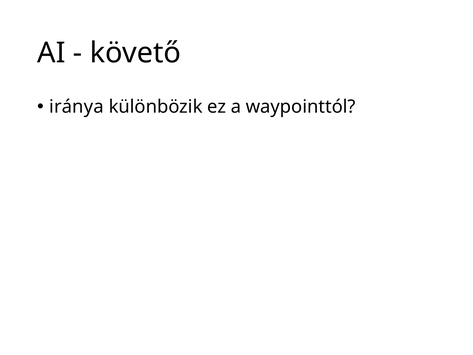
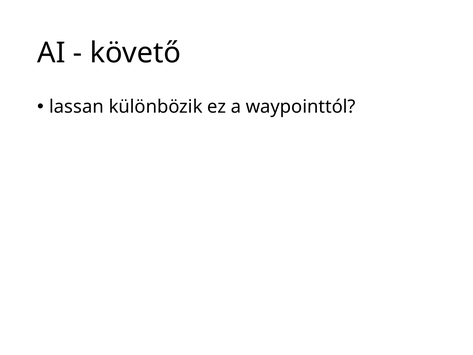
iránya: iránya -> lassan (76, 107)
